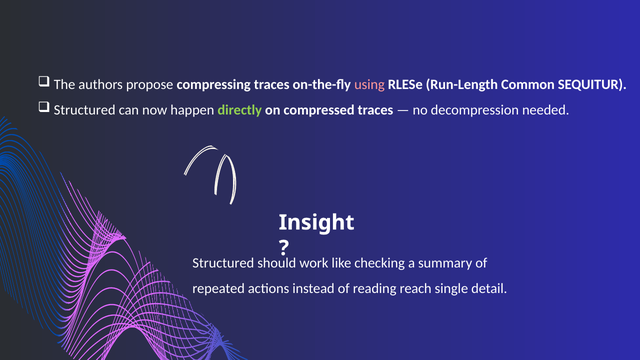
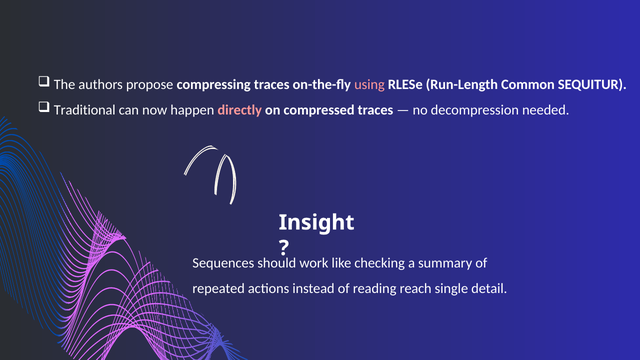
Structured: Structured -> Traditional (85, 110)
directly colour: light green -> pink (240, 110)
Structured: Structured -> Sequences (223, 263)
